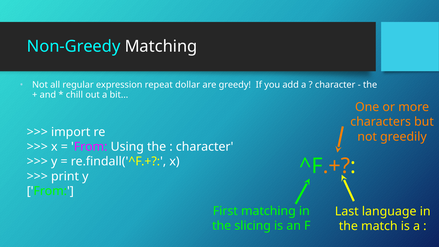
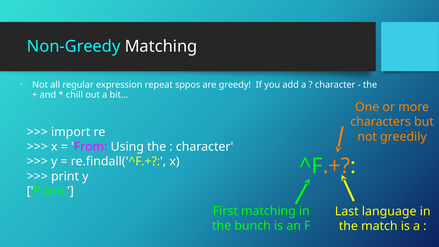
dollar: dollar -> sppos (188, 85)
slicing: slicing -> bunch (253, 226)
